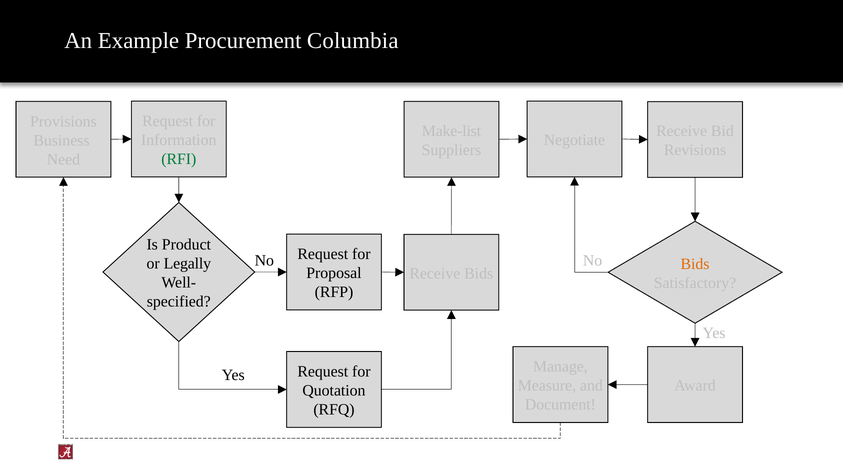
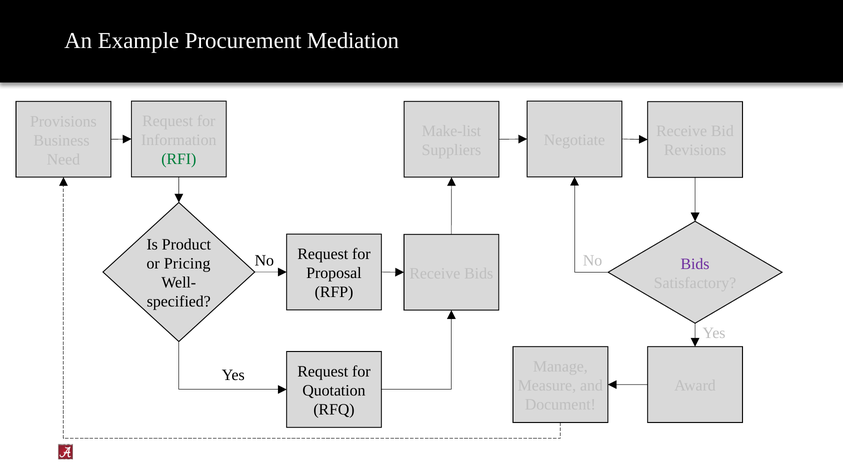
Columbia: Columbia -> Mediation (353, 41)
Legally: Legally -> Pricing (187, 264)
Bids colour: orange -> purple (695, 264)
